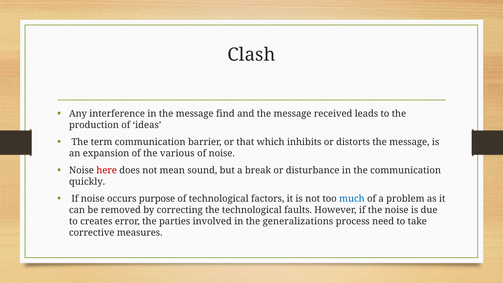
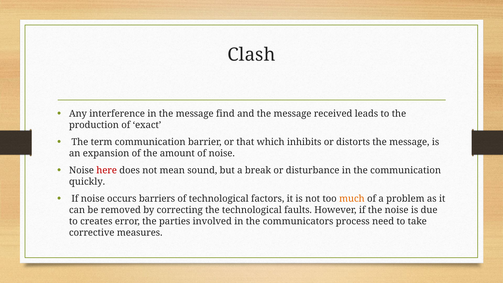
ideas: ideas -> exact (147, 125)
various: various -> amount (177, 153)
purpose: purpose -> barriers (157, 199)
much colour: blue -> orange (352, 199)
generalizations: generalizations -> communicators (298, 221)
